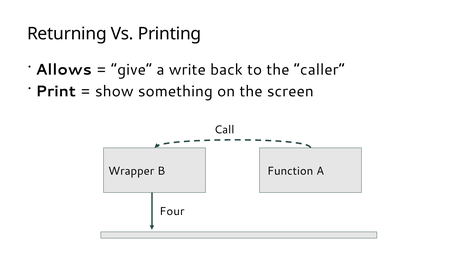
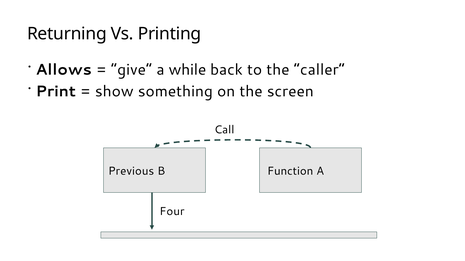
write: write -> while (187, 70)
Wrapper: Wrapper -> Previous (131, 171)
